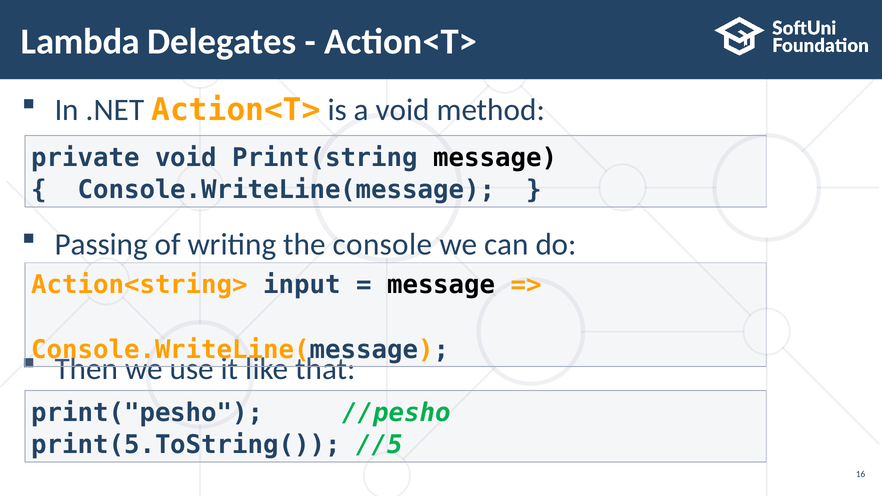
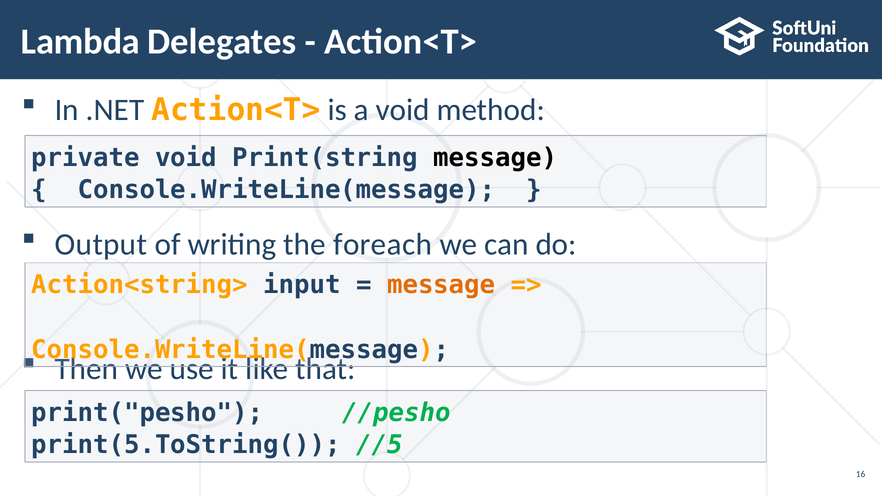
Passing: Passing -> Output (101, 245)
console: console -> foreach (383, 245)
message colour: black -> orange (441, 285)
